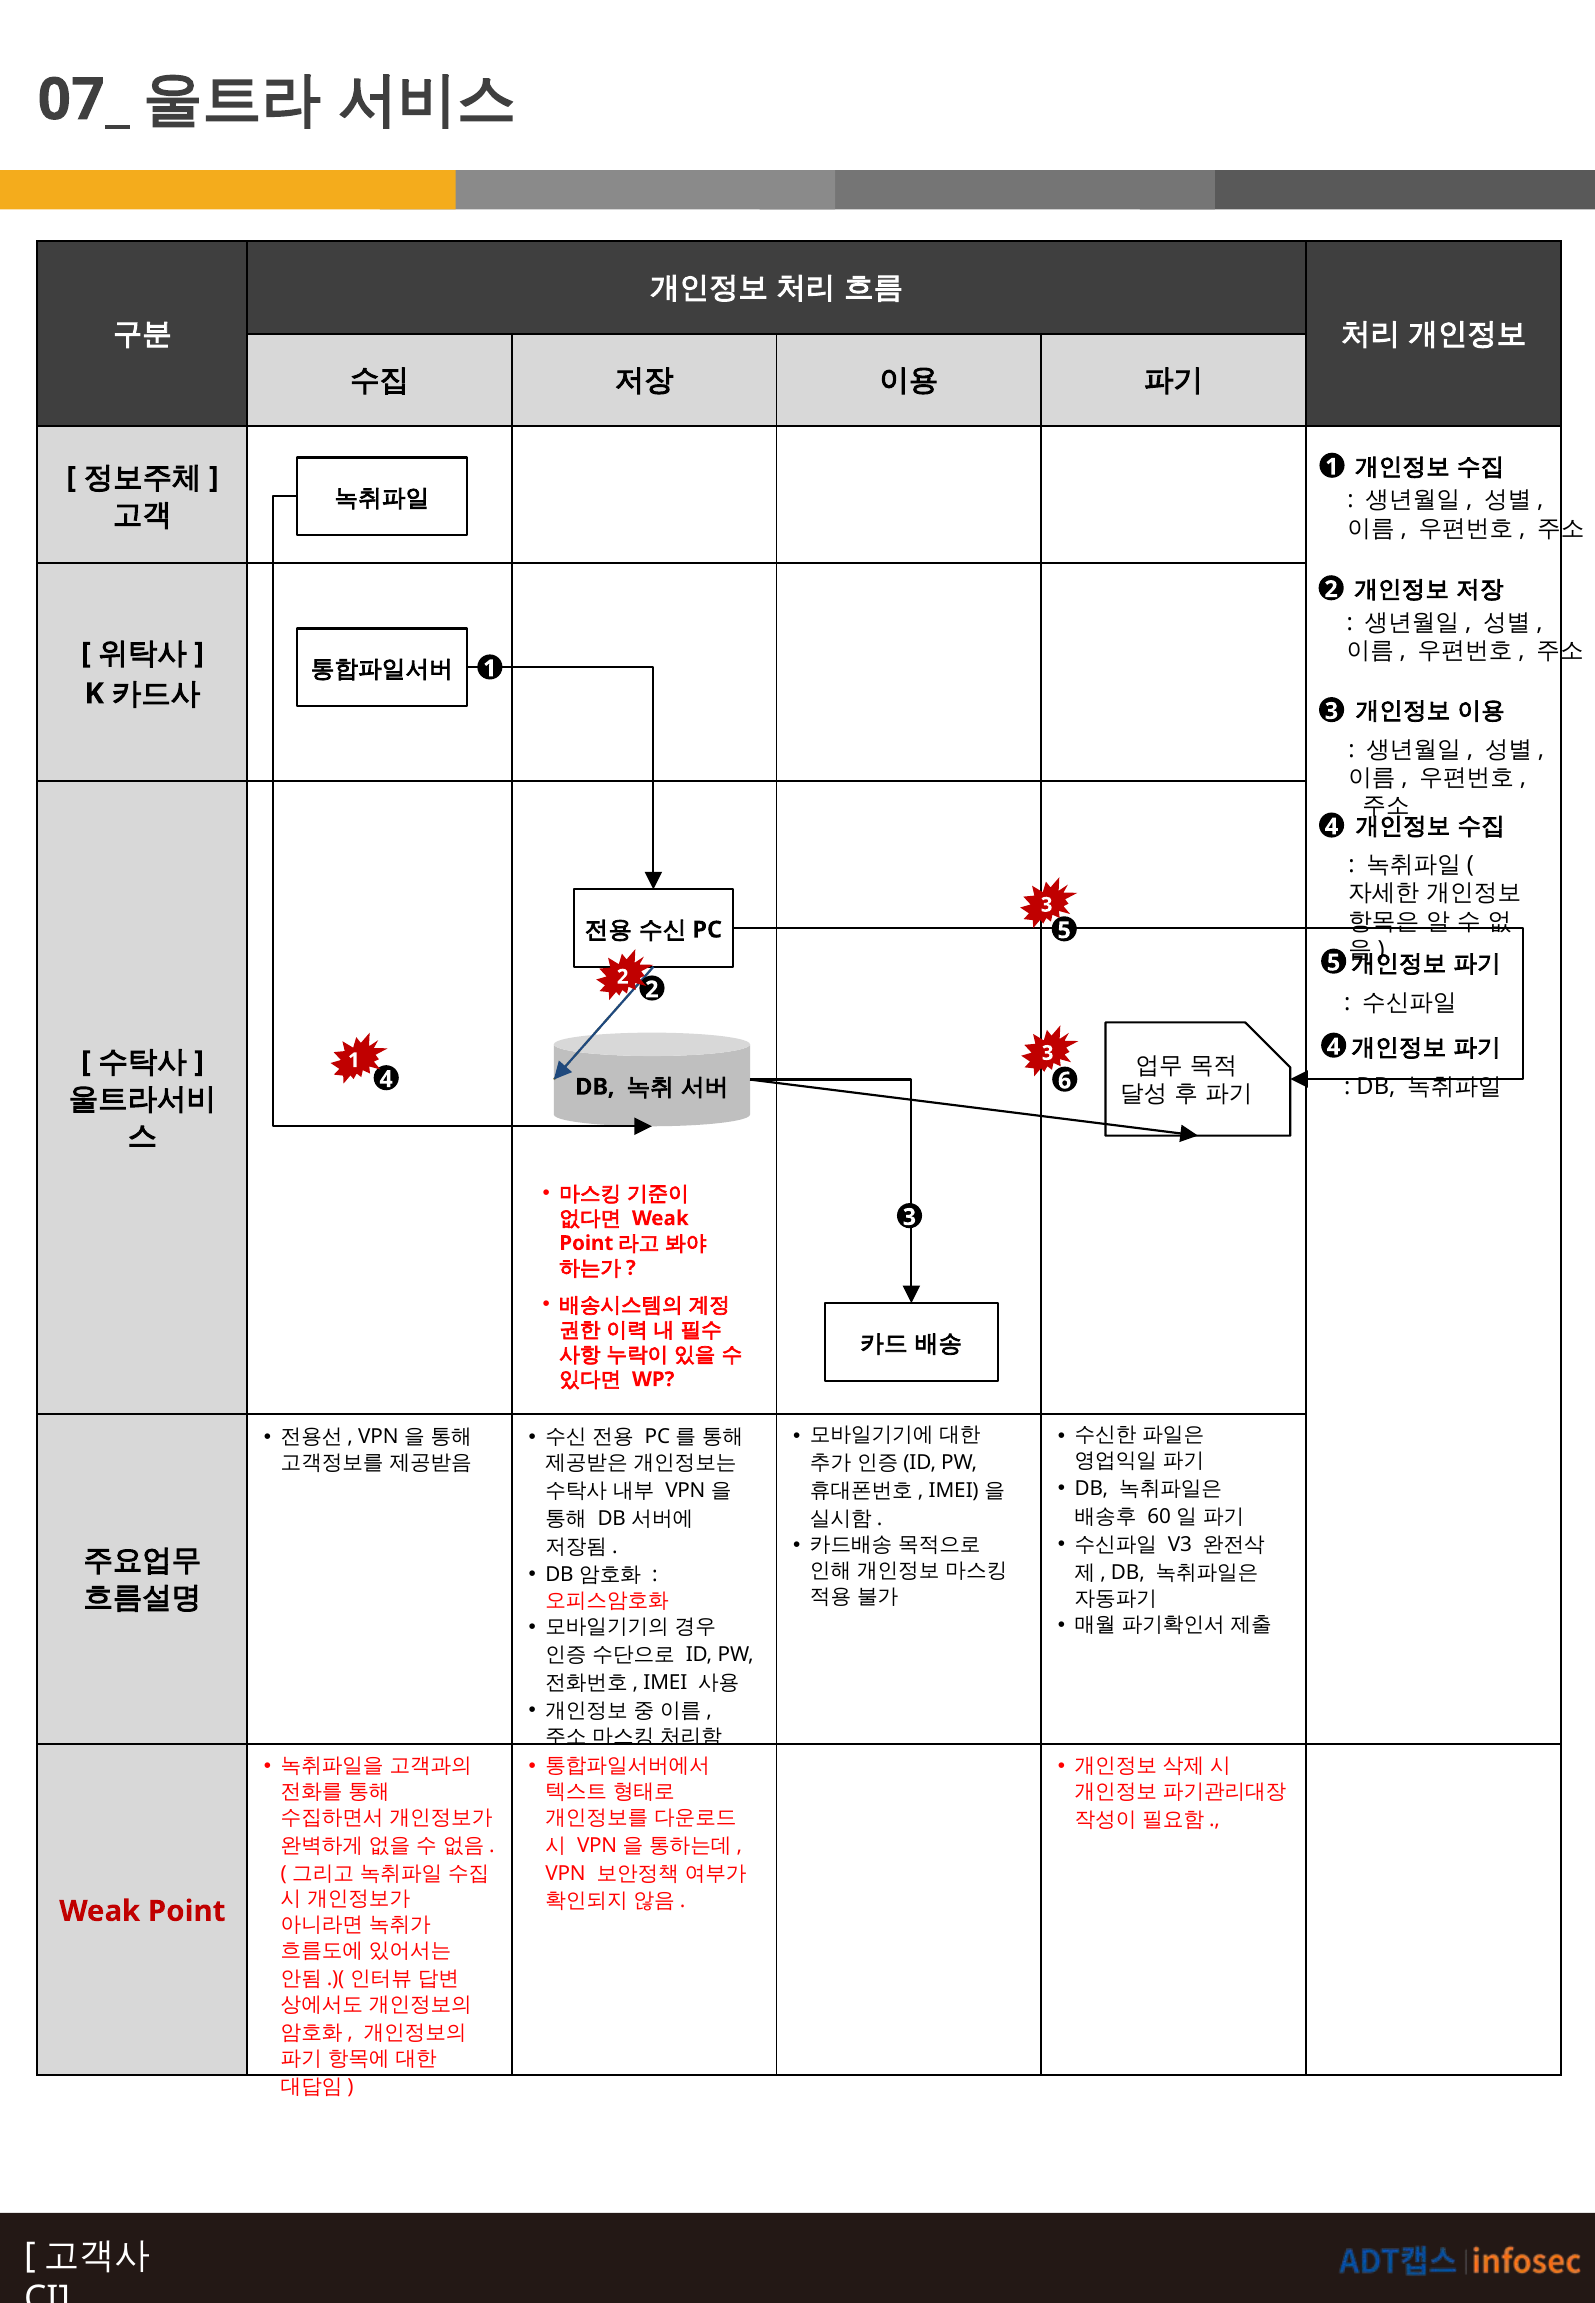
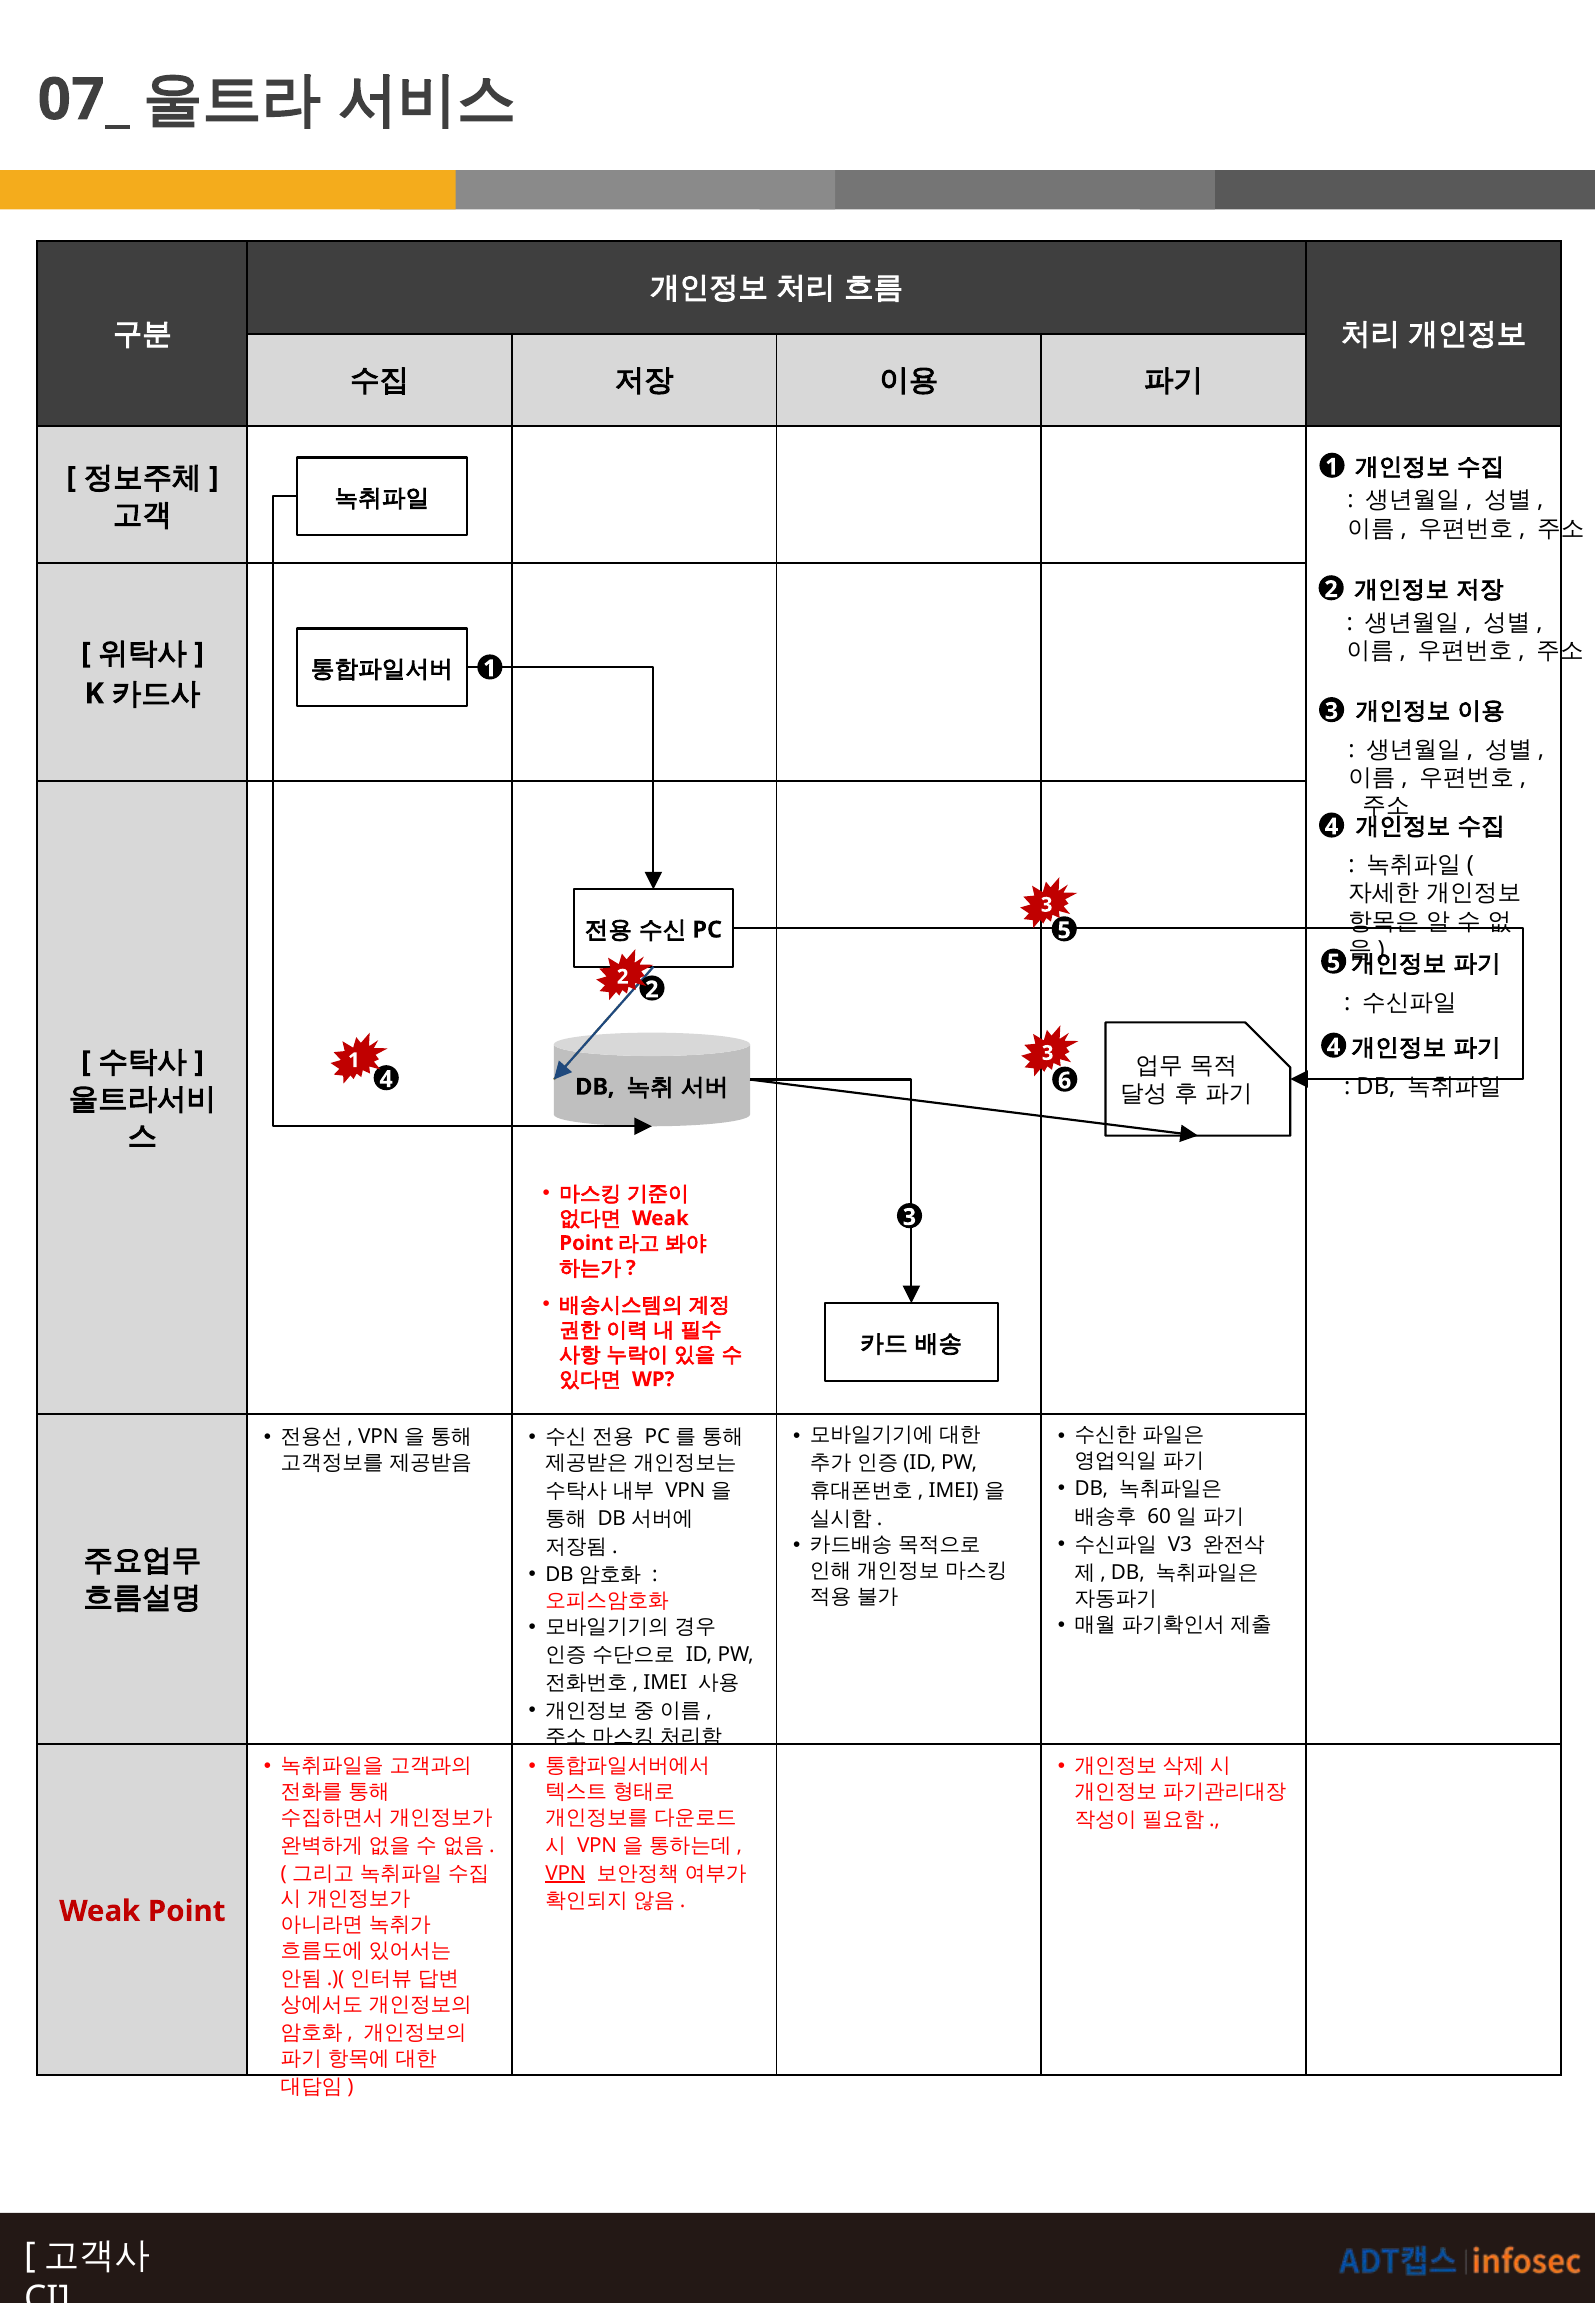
VPN underline: none -> present (565, 1874)
